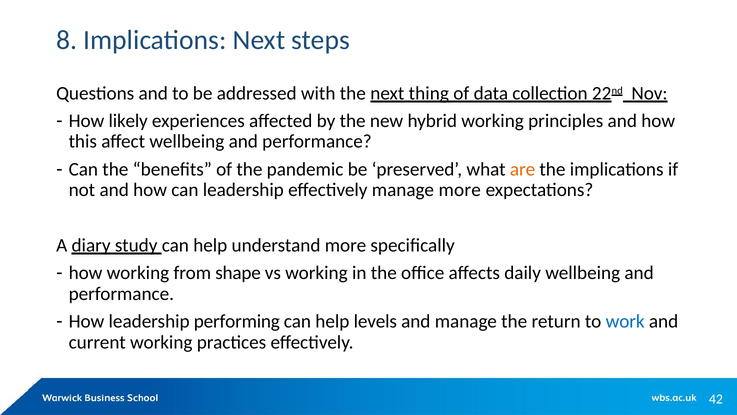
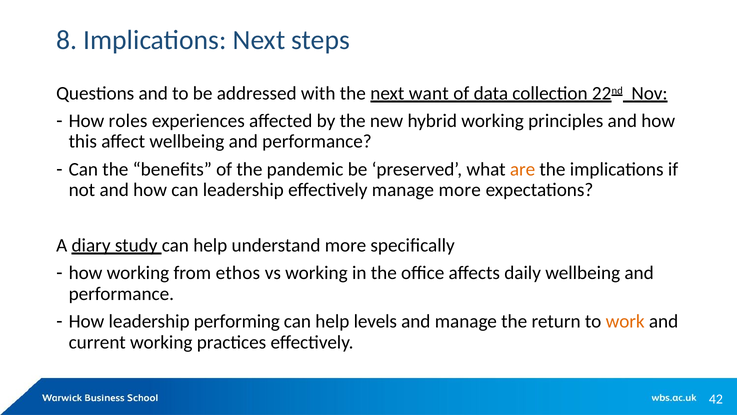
thing: thing -> want (429, 93)
likely: likely -> roles (128, 121)
shape: shape -> ethos (238, 273)
work colour: blue -> orange (625, 321)
